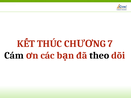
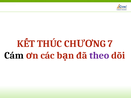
theo colour: black -> purple (99, 56)
